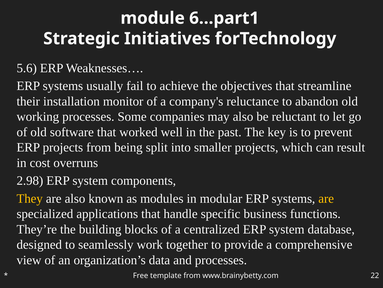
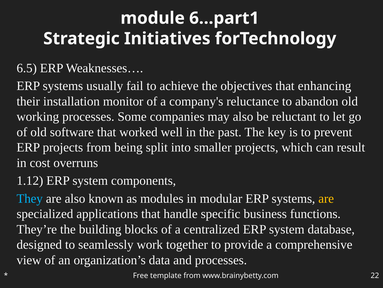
5.6: 5.6 -> 6.5 (27, 68)
streamline: streamline -> enhancing (325, 86)
2.98: 2.98 -> 1.12 (30, 180)
They colour: yellow -> light blue (30, 198)
